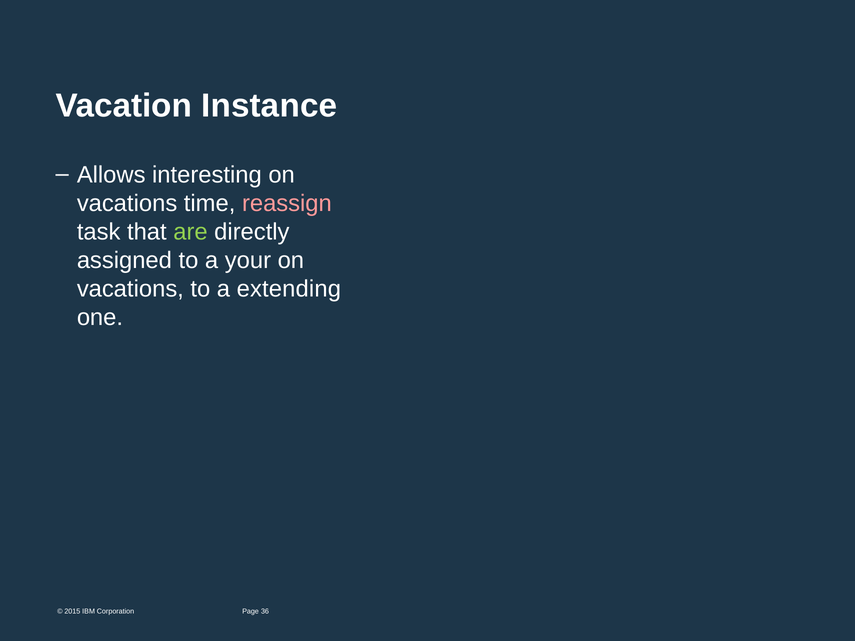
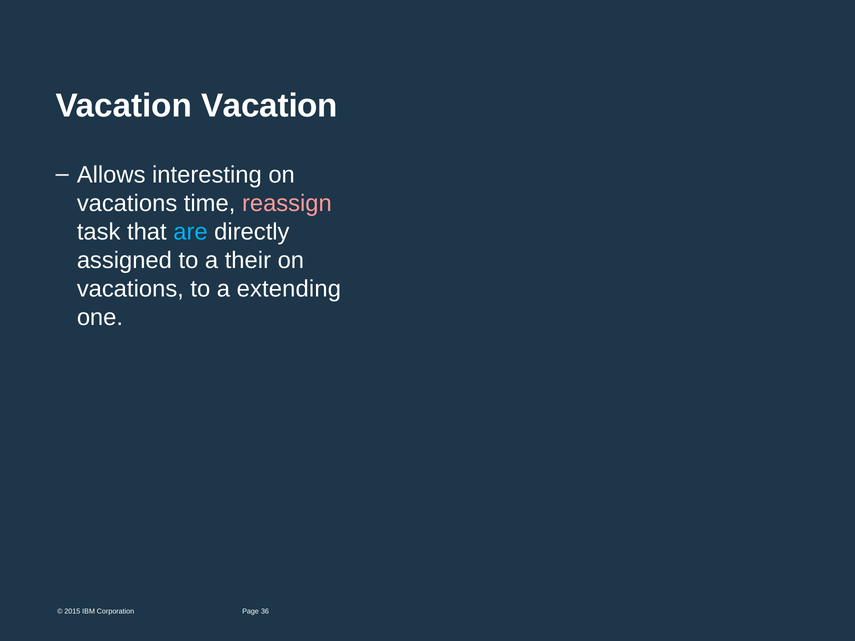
Vacation Instance: Instance -> Vacation (269, 106)
are colour: light green -> light blue (190, 232)
your: your -> their (248, 260)
